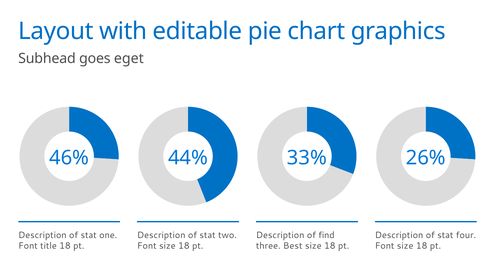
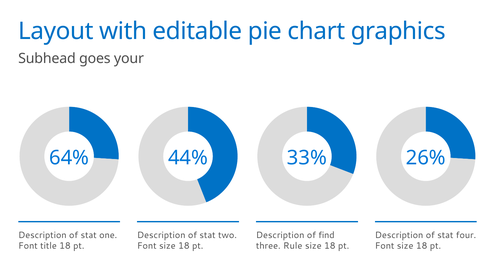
eget: eget -> your (129, 59)
46%: 46% -> 64% (69, 158)
Best: Best -> Rule (293, 246)
